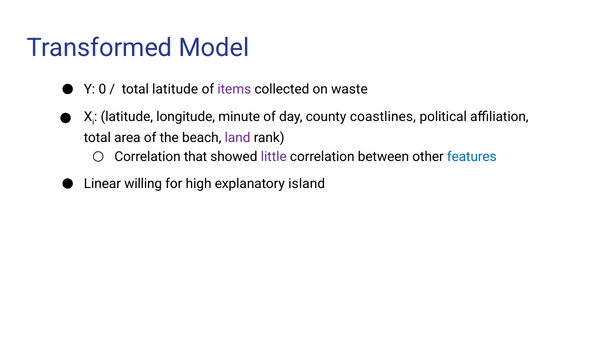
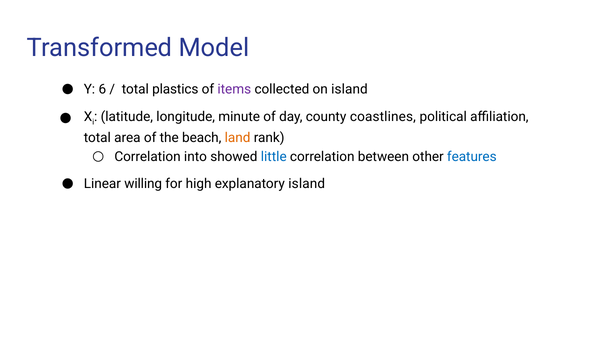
0: 0 -> 6 (102, 89)
total latitude: latitude -> plastics (175, 89)
on waste: waste -> island (349, 89)
land colour: purple -> orange (238, 138)
that: that -> into (195, 156)
little colour: purple -> blue (274, 156)
